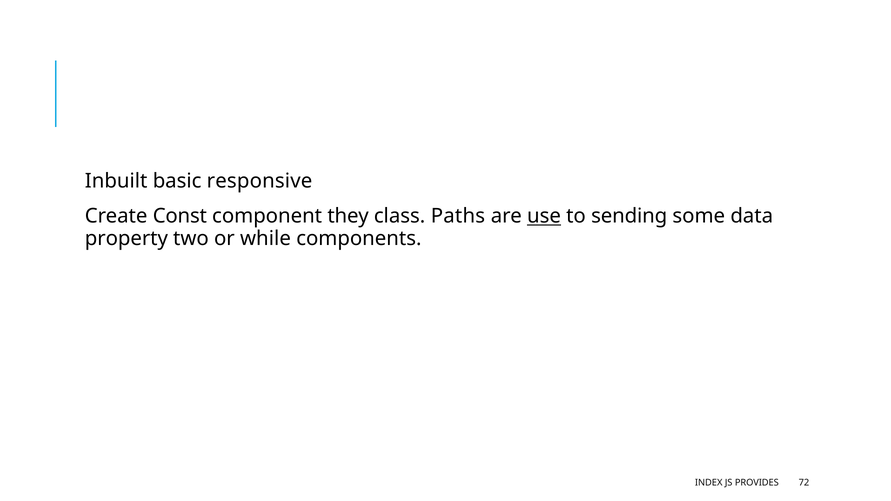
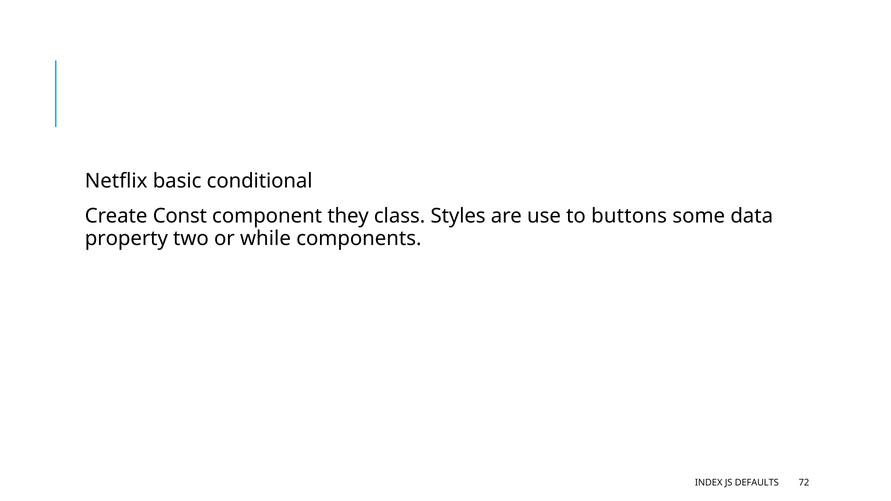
Inbuilt: Inbuilt -> Netflix (116, 181)
responsive: responsive -> conditional (260, 181)
Paths: Paths -> Styles (458, 216)
use underline: present -> none (544, 216)
sending: sending -> buttons (629, 216)
PROVIDES: PROVIDES -> DEFAULTS (757, 483)
